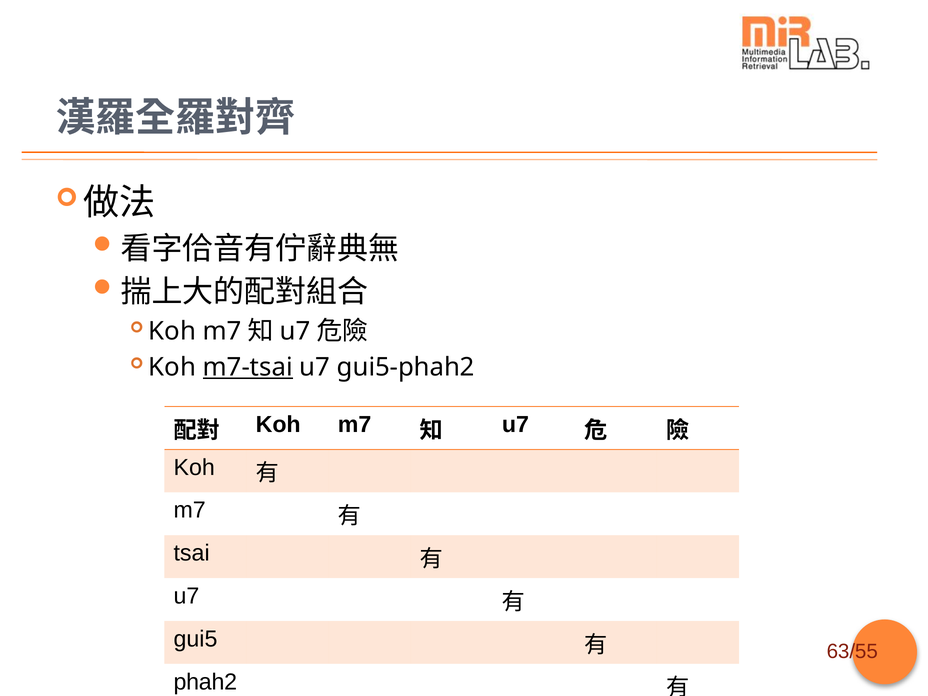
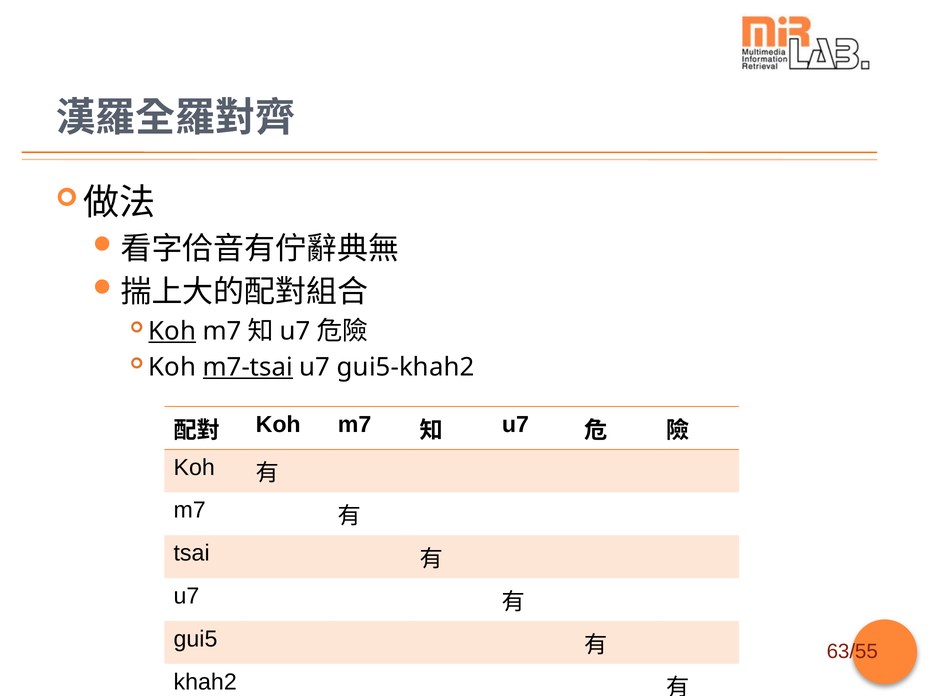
Koh underline: none -> present (172, 331)
gui5-phah2: gui5-phah2 -> gui5-khah2 (406, 367)
phah2: phah2 -> khah2 (205, 682)
